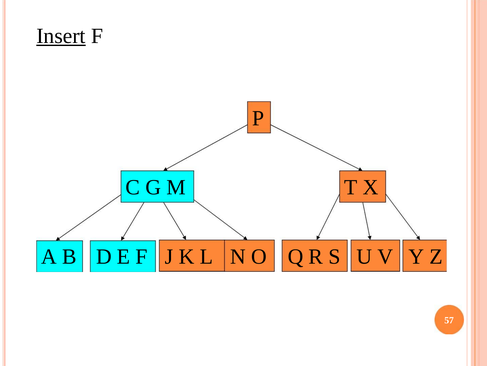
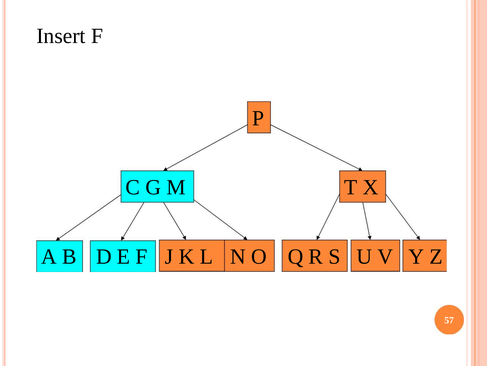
Insert underline: present -> none (61, 36)
